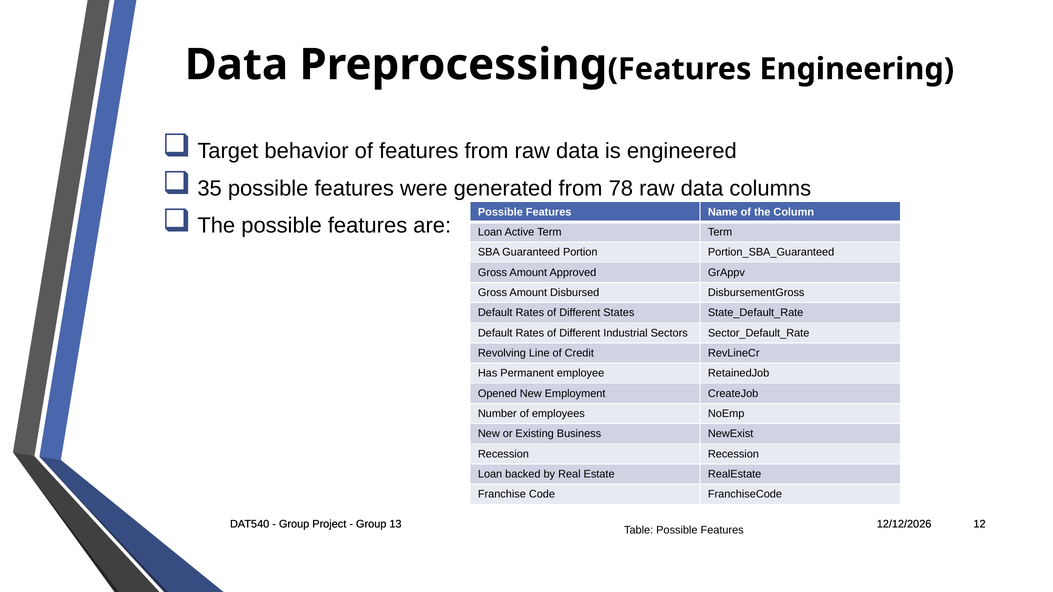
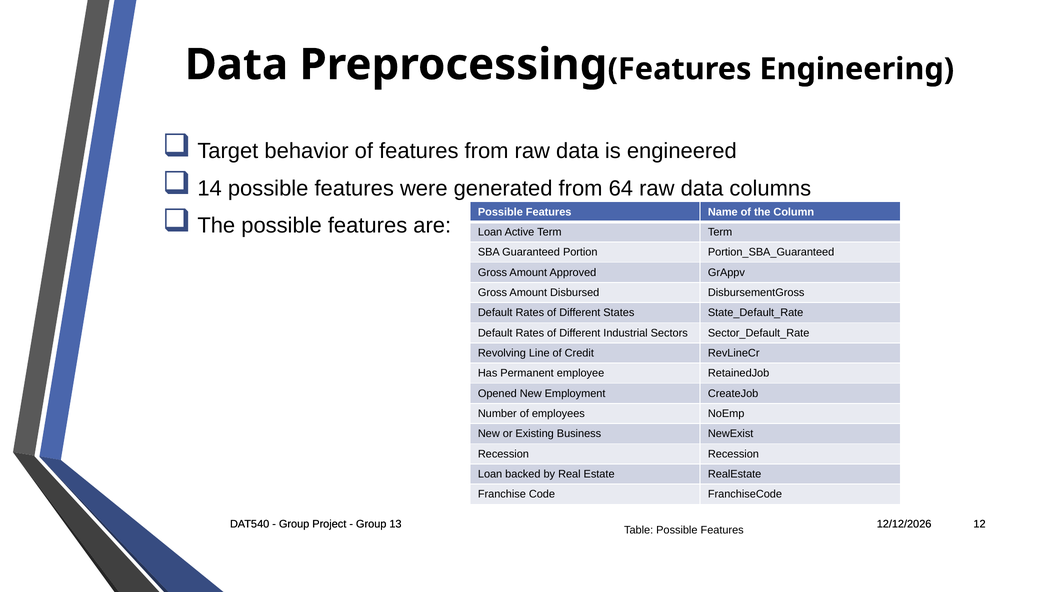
35: 35 -> 14 (210, 188)
78: 78 -> 64 (621, 188)
